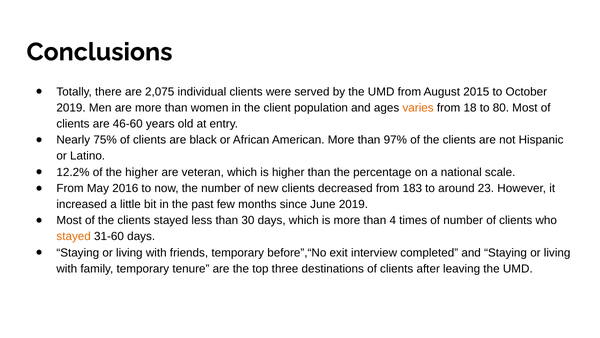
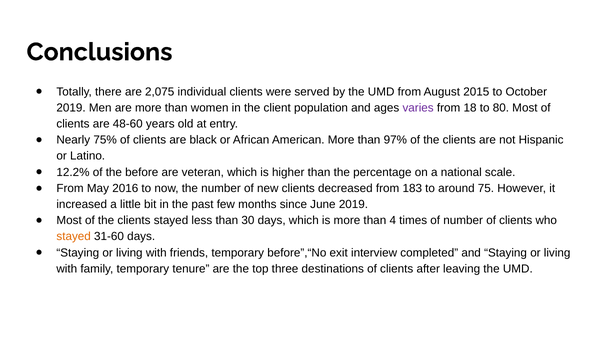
varies colour: orange -> purple (418, 108)
46-60: 46-60 -> 48-60 (128, 124)
the higher: higher -> before (142, 172)
23: 23 -> 75 (486, 188)
